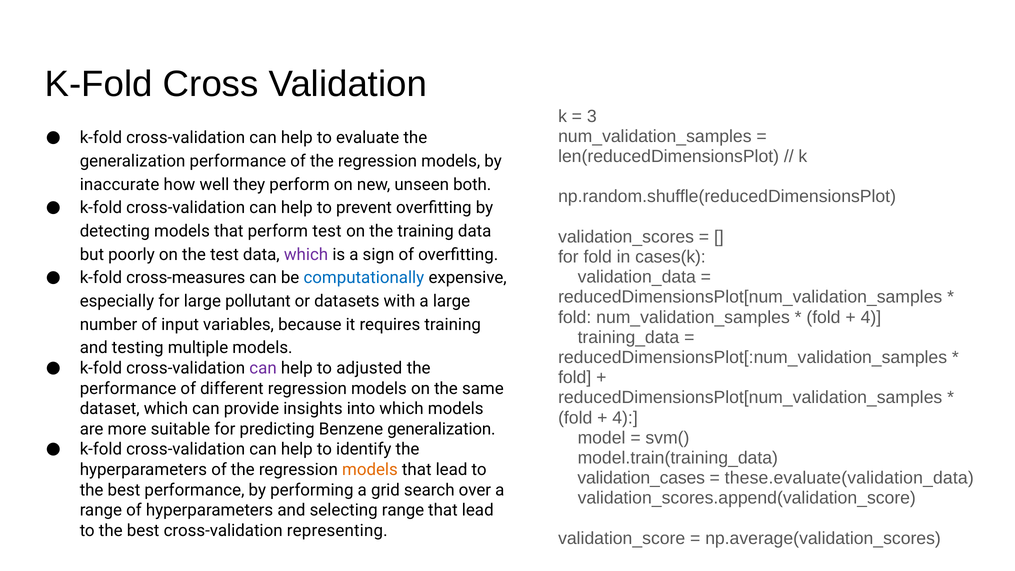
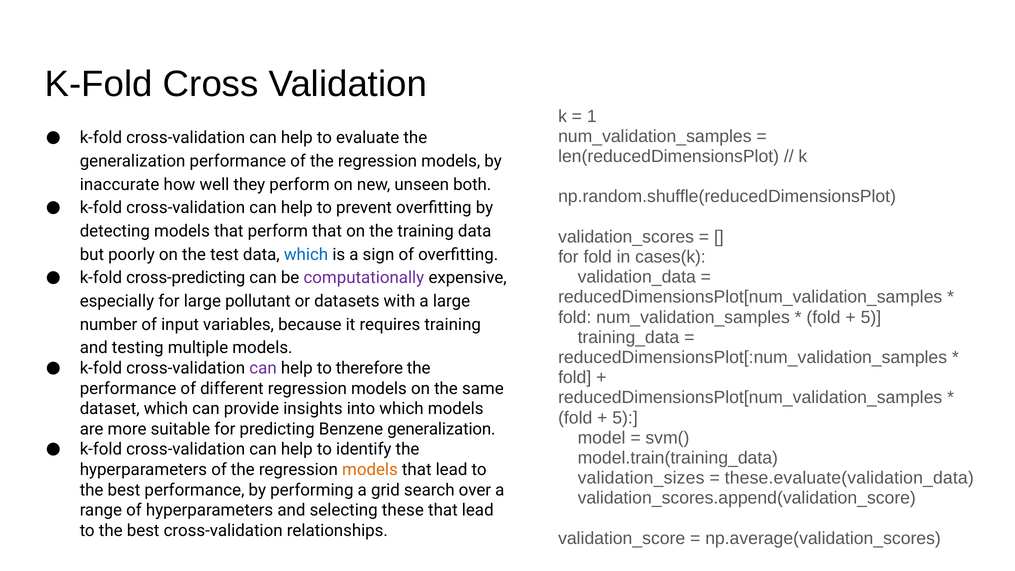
3: 3 -> 1 (592, 116)
perform test: test -> that (327, 231)
which colour: purple -> blue (306, 254)
cross-measures: cross-measures -> cross-predicting (186, 278)
computationally colour: blue -> purple (364, 278)
4: 4 -> 5 (871, 317)
adjusted: adjusted -> therefore (369, 368)
4: 4 -> 5 (625, 418)
validation_cases: validation_cases -> validation_sizes (641, 478)
selecting range: range -> these (403, 510)
representing: representing -> relationships (337, 531)
